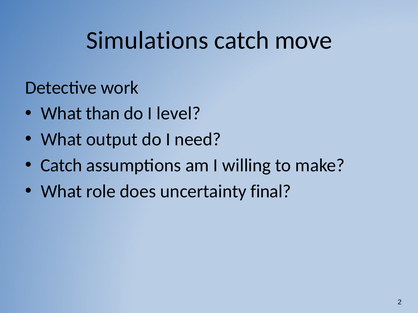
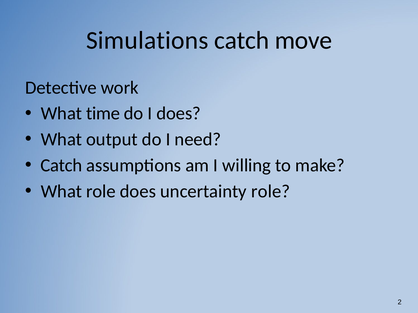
than: than -> time (103, 114)
I level: level -> does (179, 114)
uncertainty final: final -> role (271, 192)
